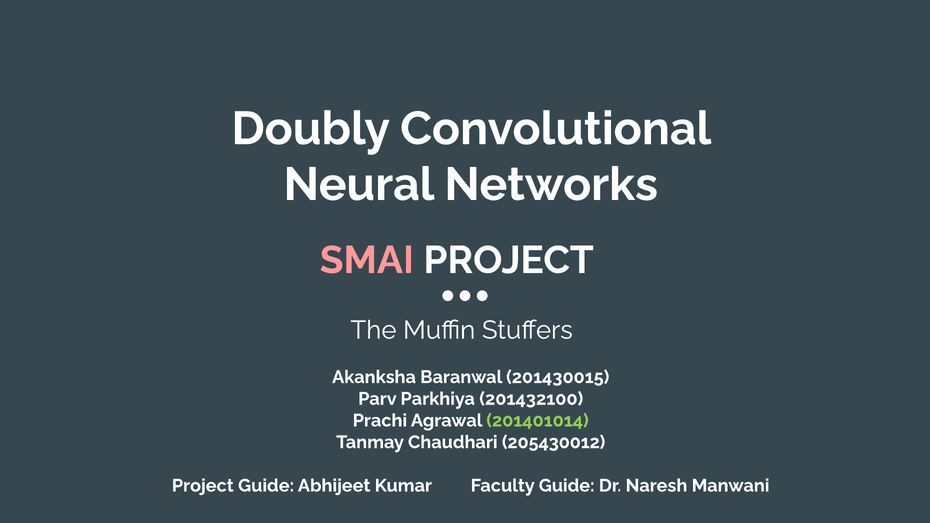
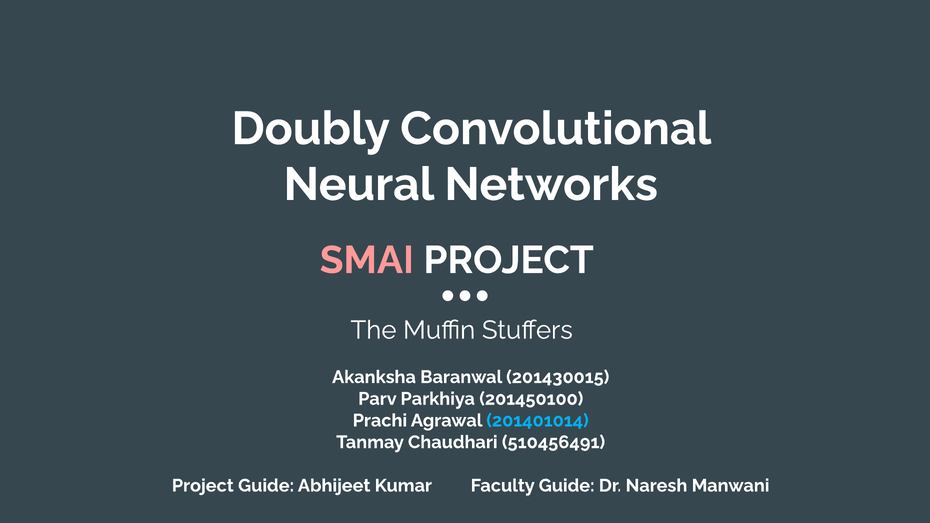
201432100: 201432100 -> 201450100 (531, 399)
201401014 colour: light green -> light blue (538, 421)
205430012: 205430012 -> 510456491 (554, 442)
